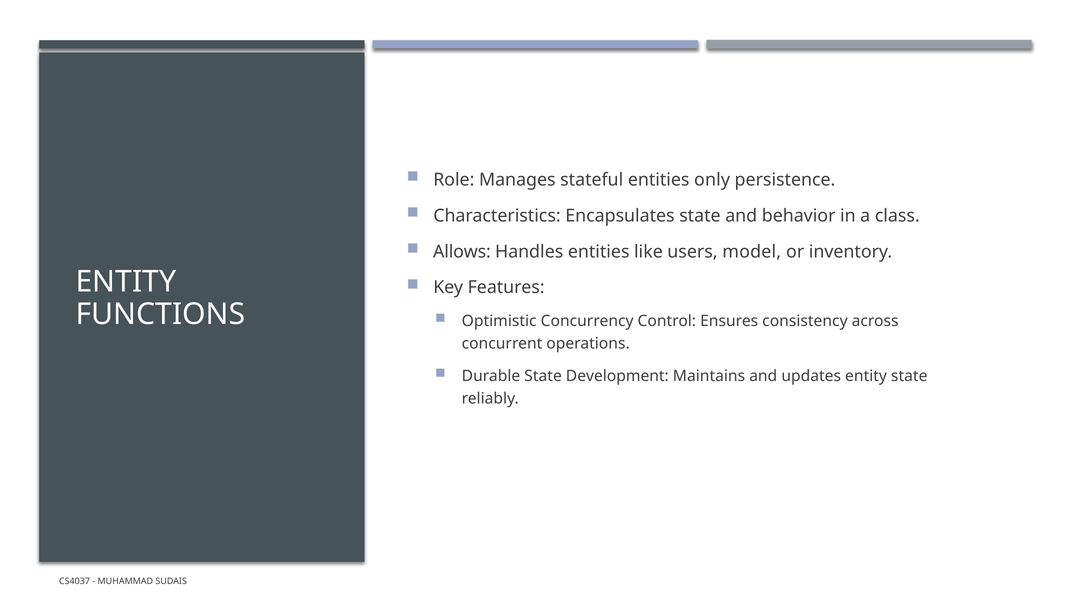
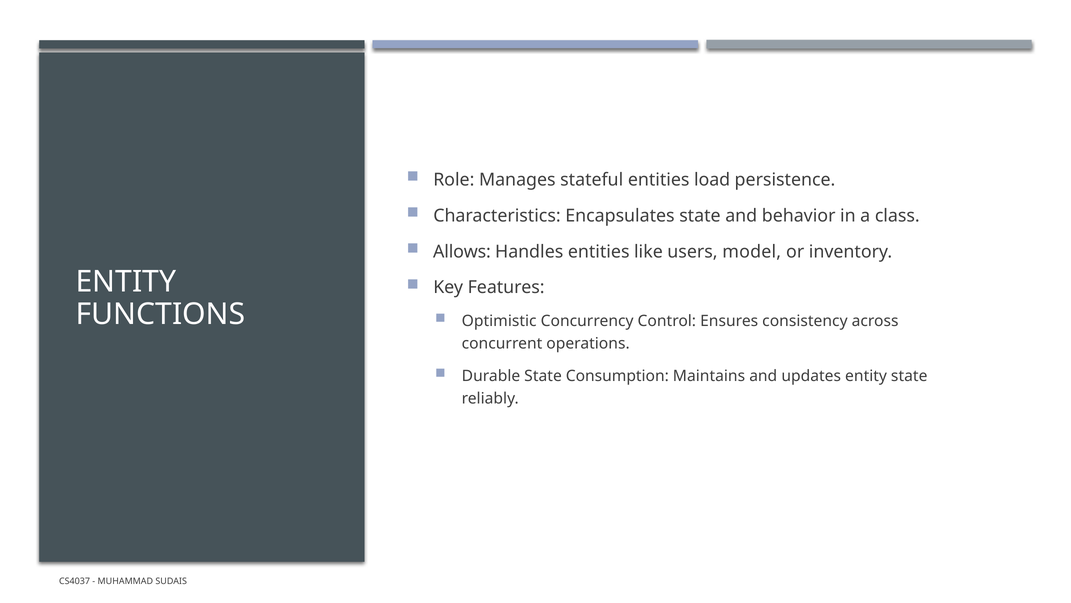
only: only -> load (712, 180)
Development: Development -> Consumption (617, 376)
